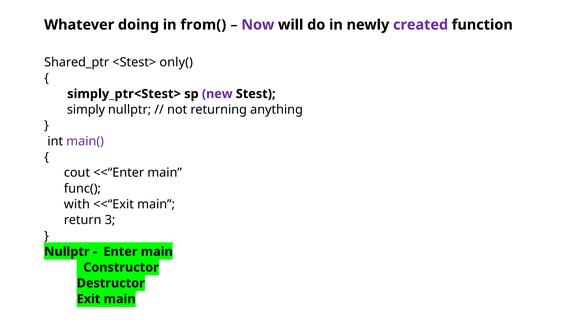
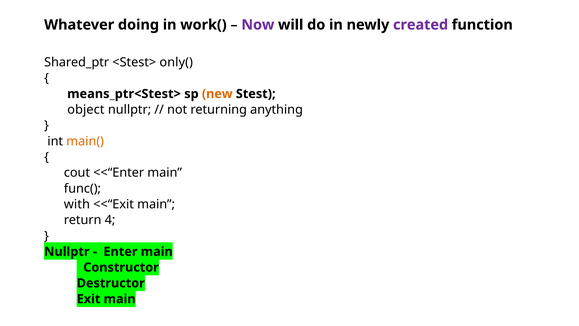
from(: from( -> work( (203, 25)
simply_ptr<Stest>: simply_ptr<Stest> -> means_ptr<Stest> (124, 94)
new colour: purple -> orange (217, 94)
simply: simply -> object (86, 110)
main( colour: purple -> orange (85, 141)
3: 3 -> 4 (110, 220)
